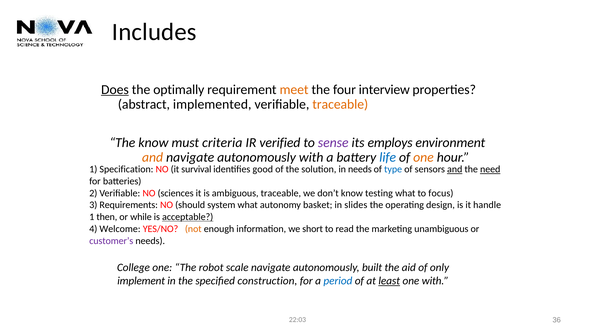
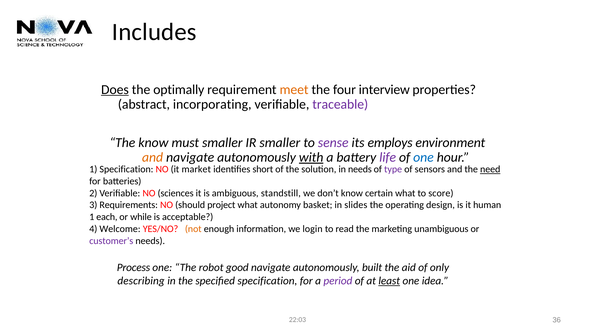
implemented: implemented -> incorporating (212, 104)
traceable colour: orange -> purple (340, 104)
must criteria: criteria -> smaller (222, 142)
IR verified: verified -> smaller (280, 142)
with underline: none -> present (311, 157)
life colour: blue -> purple (388, 157)
one colour: orange -> blue (423, 157)
survival: survival -> market (196, 169)
good: good -> short (263, 169)
type colour: blue -> purple (393, 169)
and underline: present -> none (455, 169)
ambiguous traceable: traceable -> standstill (281, 193)
testing: testing -> certain (379, 193)
focus: focus -> score (441, 193)
system: system -> project (221, 205)
handle: handle -> human (487, 205)
then: then -> each (107, 217)
acceptable underline: present -> none (188, 217)
short: short -> login (313, 229)
College: College -> Process (134, 267)
scale: scale -> good (237, 267)
implement: implement -> describing (141, 281)
specified construction: construction -> specification (267, 281)
period colour: blue -> purple (338, 281)
one with: with -> idea (435, 281)
